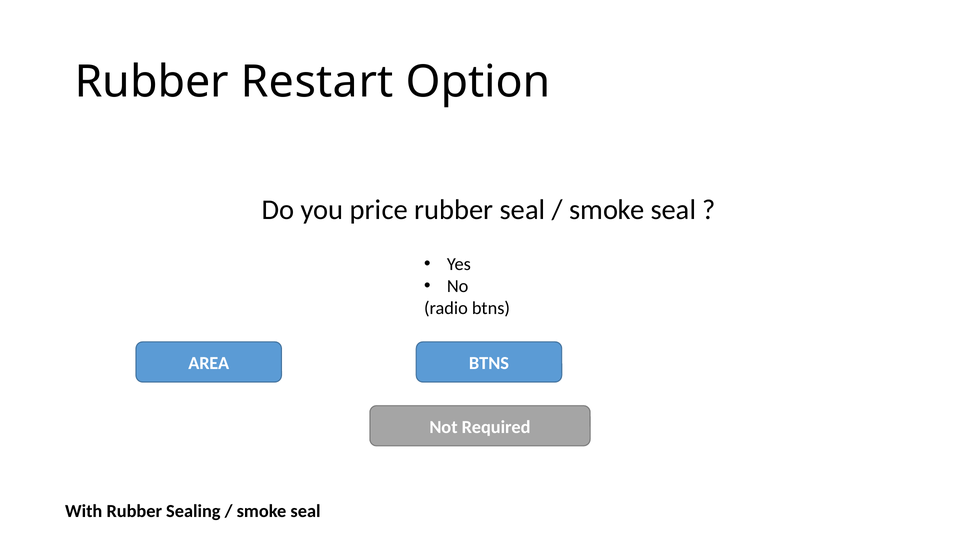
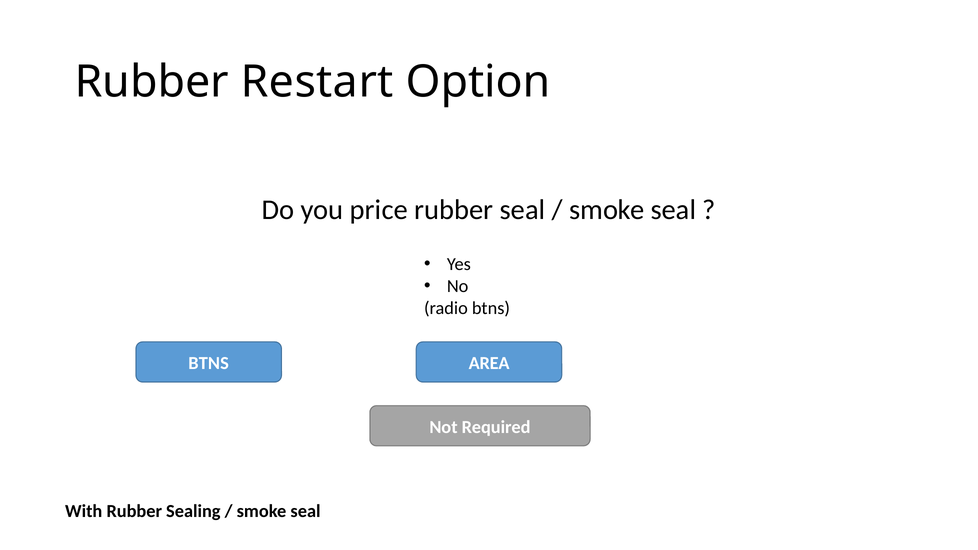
AREA: AREA -> BTNS (209, 363)
BTNS: BTNS -> AREA (489, 363)
